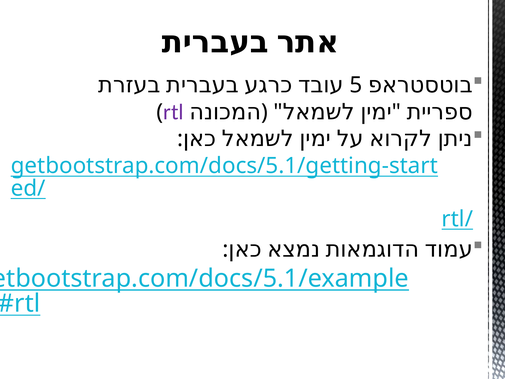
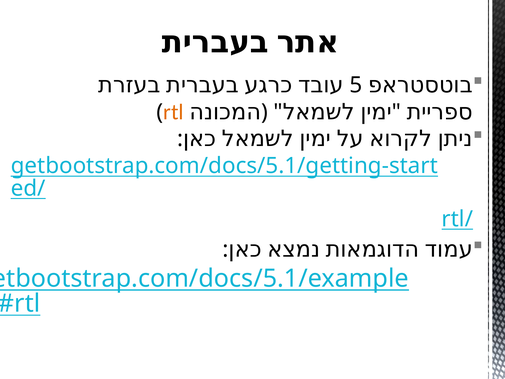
rtl colour: purple -> orange (173, 112)
